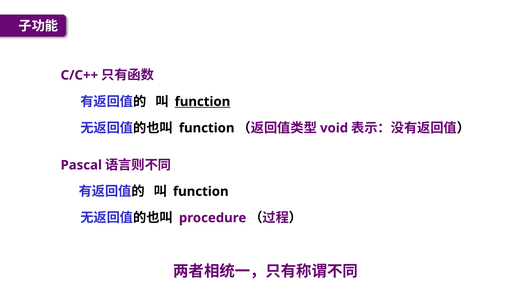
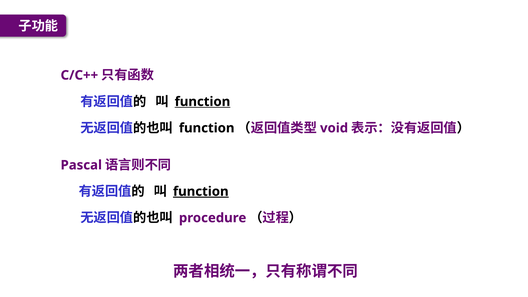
function underline: none -> present (201, 191)
